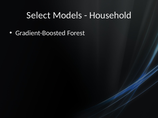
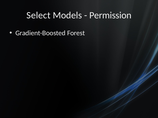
Household: Household -> Permission (110, 15)
